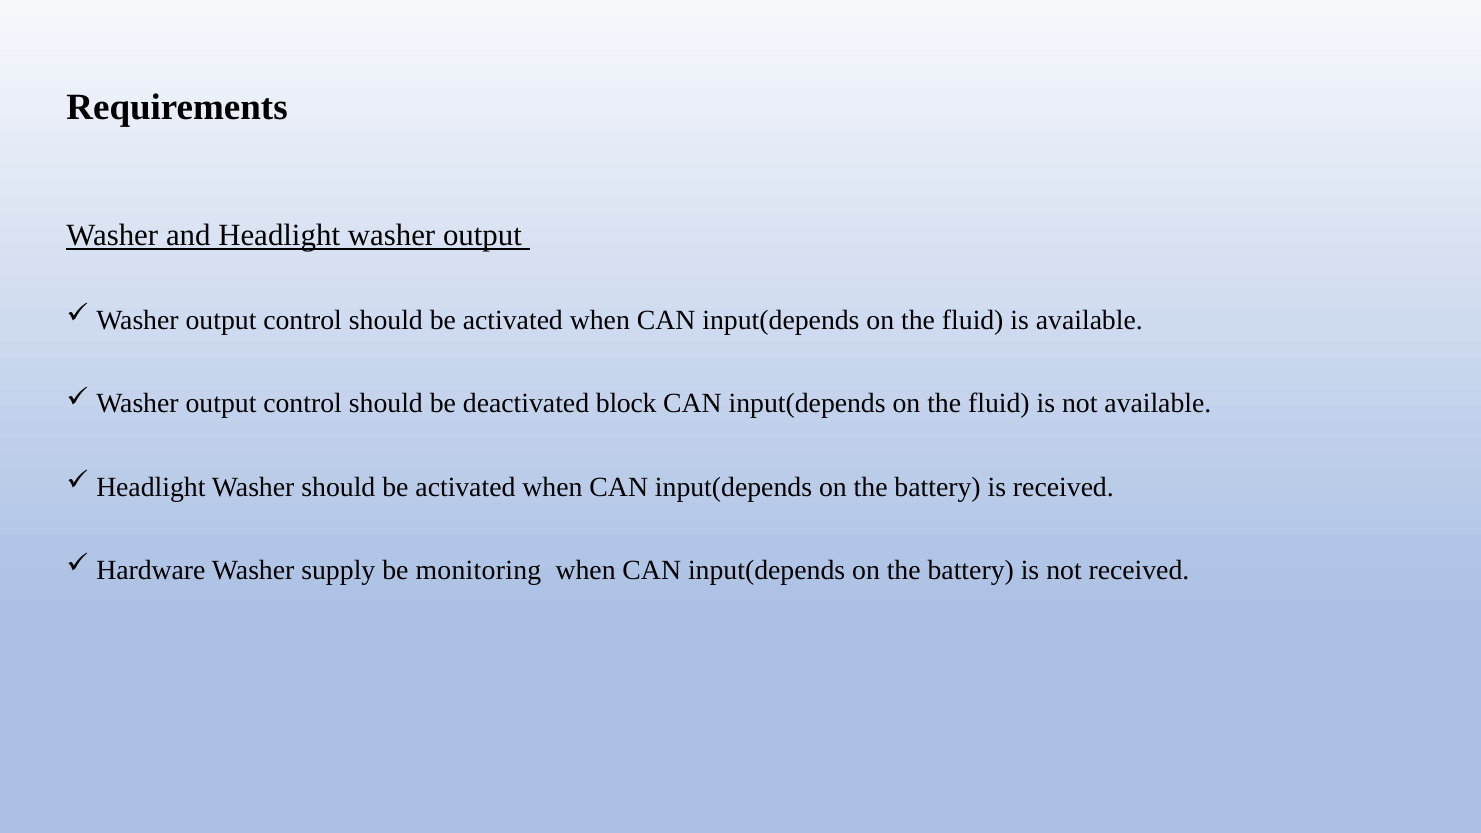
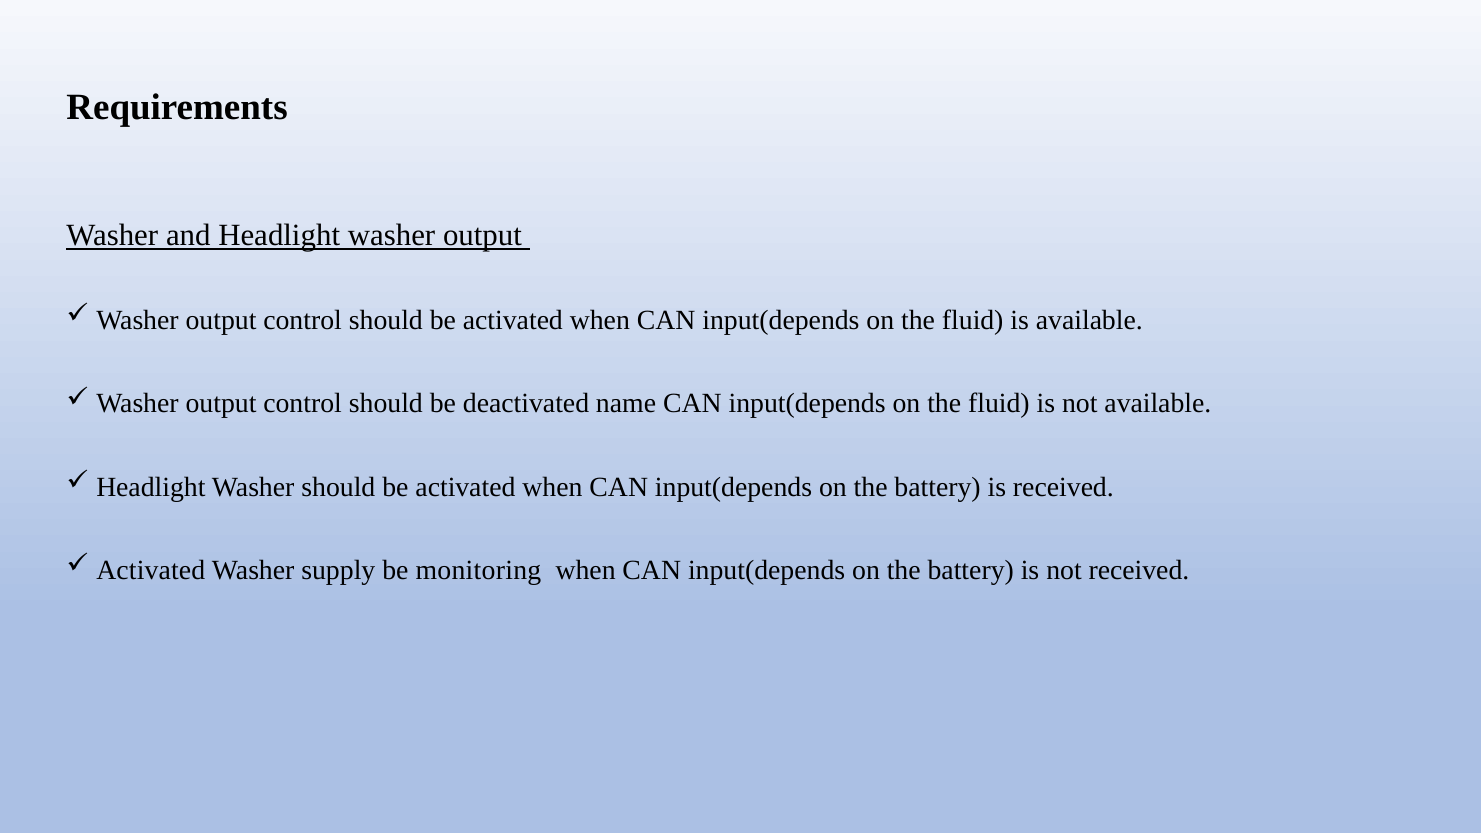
block: block -> name (626, 404)
Hardware: Hardware -> Activated (151, 570)
